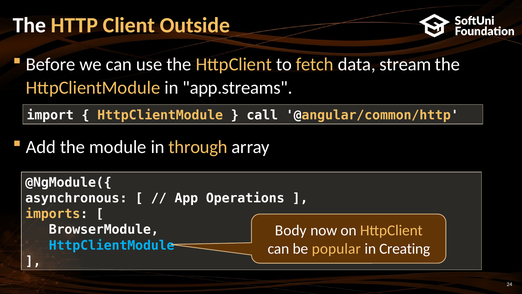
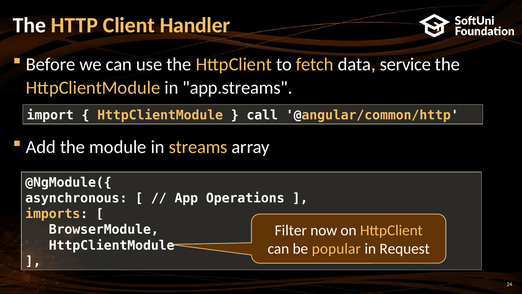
Outside: Outside -> Handler (195, 25)
stream: stream -> service (405, 64)
through: through -> streams (198, 147)
Body: Body -> Filter (291, 230)
HttpClientModule colour: light blue -> white (112, 245)
Creating: Creating -> Request (405, 249)
